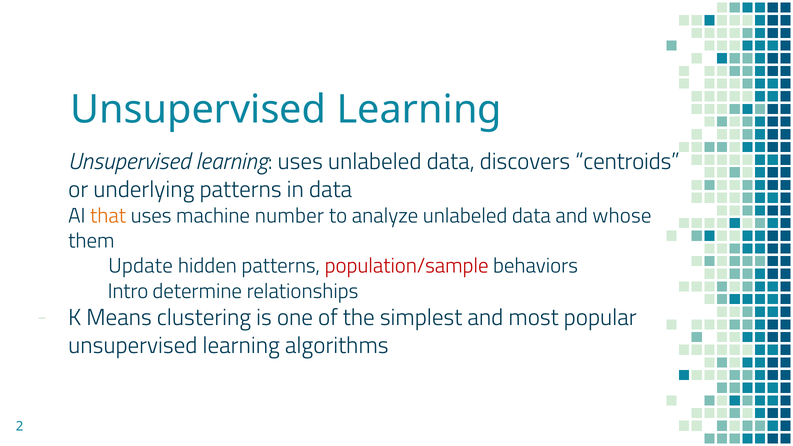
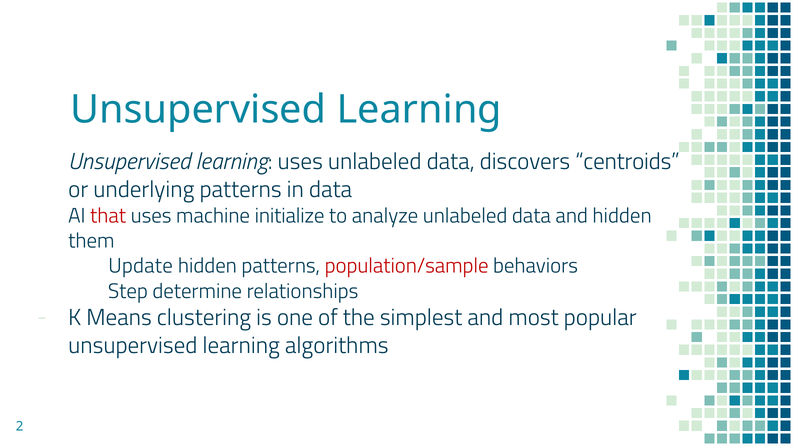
that colour: orange -> red (108, 216)
number: number -> initialize (290, 216)
and whose: whose -> hidden (622, 216)
Intro: Intro -> Step (128, 291)
